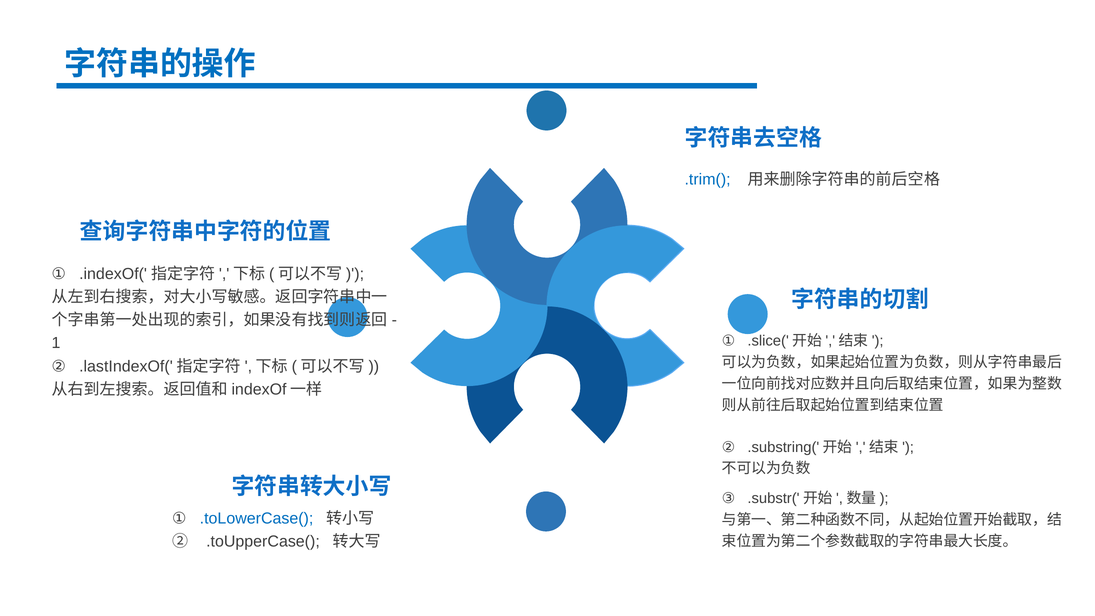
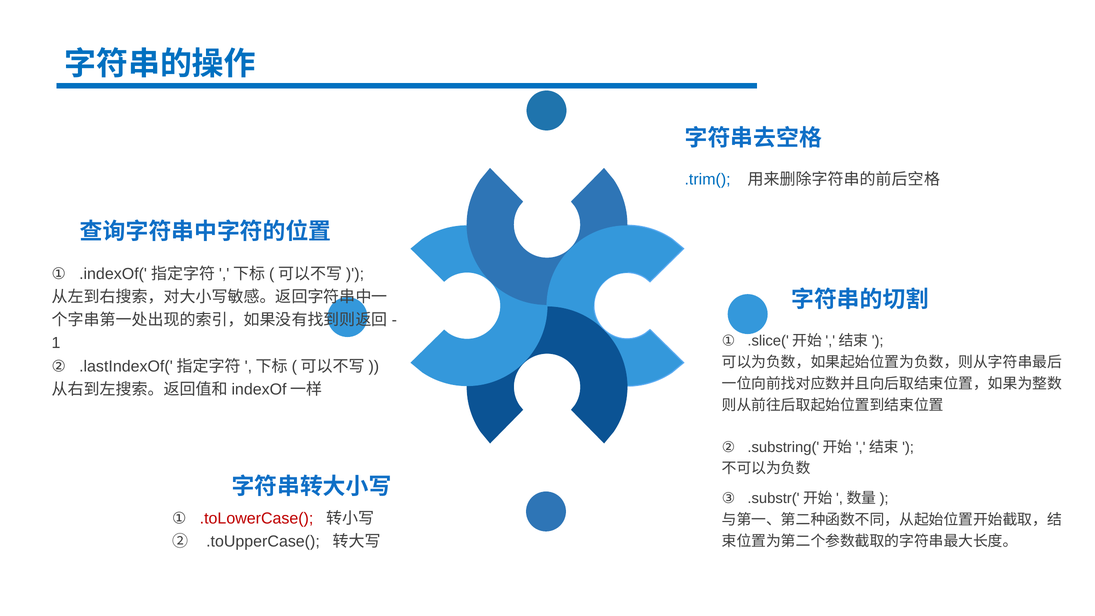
.toLowerCase( colour: blue -> red (257, 518)
